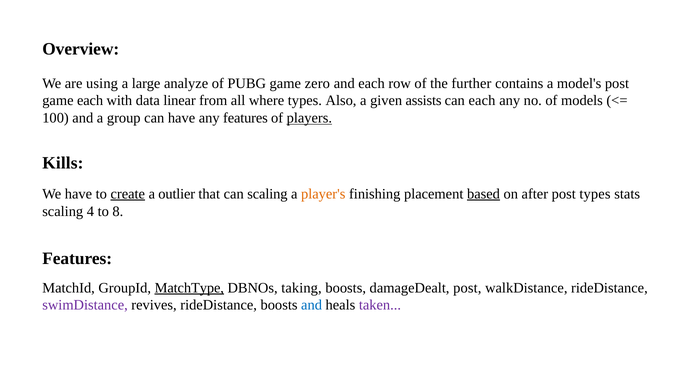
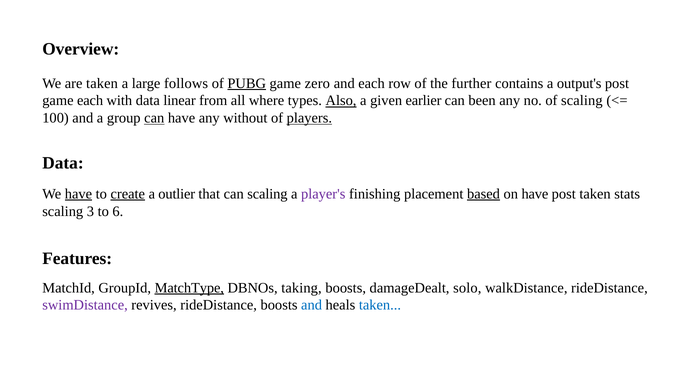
are using: using -> taken (102, 83)
analyze: analyze -> follows (186, 83)
PUBG underline: none -> present (247, 83)
model's: model's -> output's (579, 83)
Also underline: none -> present (341, 101)
assists: assists -> earlier (424, 101)
can each: each -> been (482, 101)
of models: models -> scaling (582, 101)
can underline: none -> present (154, 118)
any features: features -> without (245, 118)
Kills: Kills -> Data (63, 163)
have underline: none -> present (78, 194)
player's colour: orange -> purple (323, 194)
on after: after -> have (535, 194)
post types: types -> taken (595, 194)
4: 4 -> 3 (90, 211)
8: 8 -> 6 (118, 211)
damageDealt post: post -> solo (467, 288)
taken colour: purple -> blue (380, 305)
